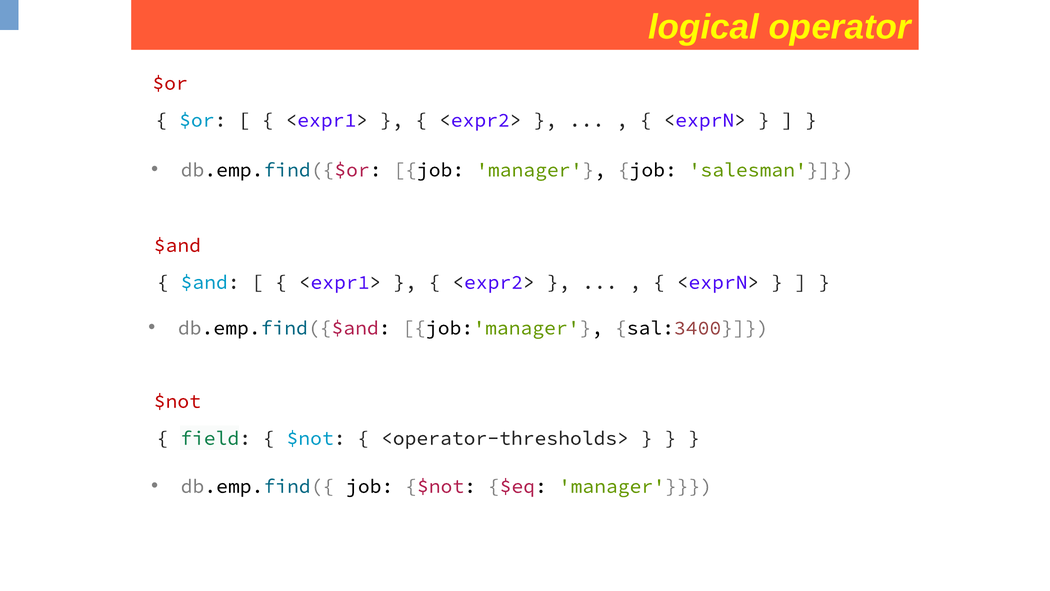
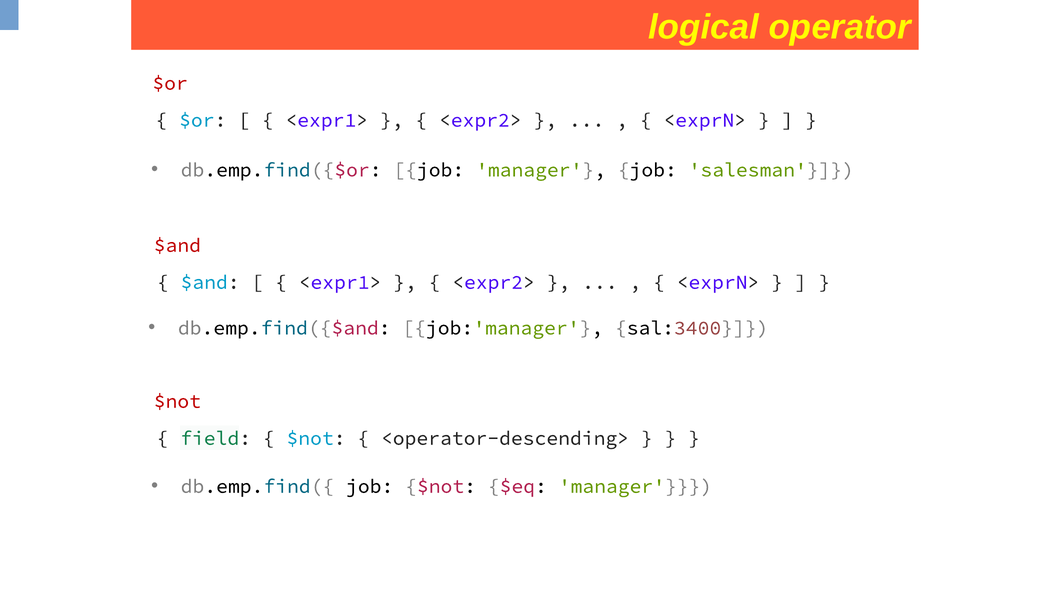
<operator-thresholds>: <operator-thresholds> -> <operator-descending> (505, 438)
